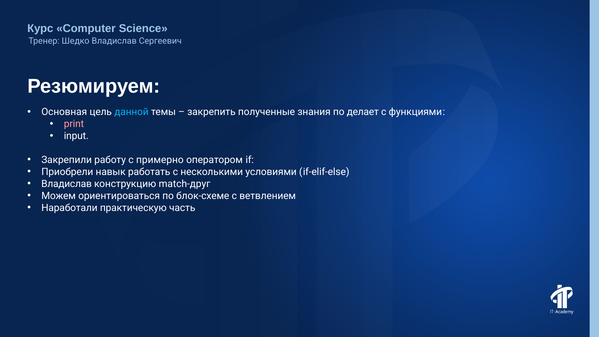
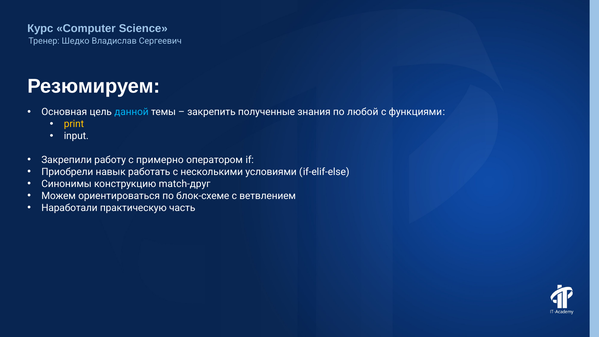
делает: делает -> любой (363, 112)
print colour: pink -> yellow (74, 124)
Владислав: Владислав -> Синонимы (67, 184)
